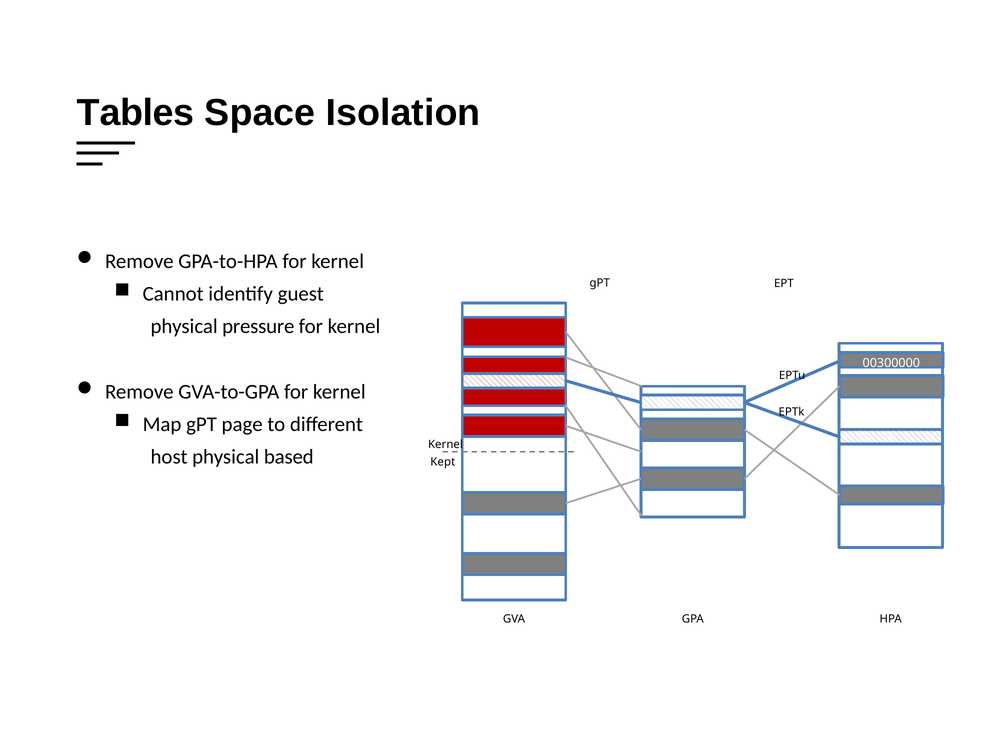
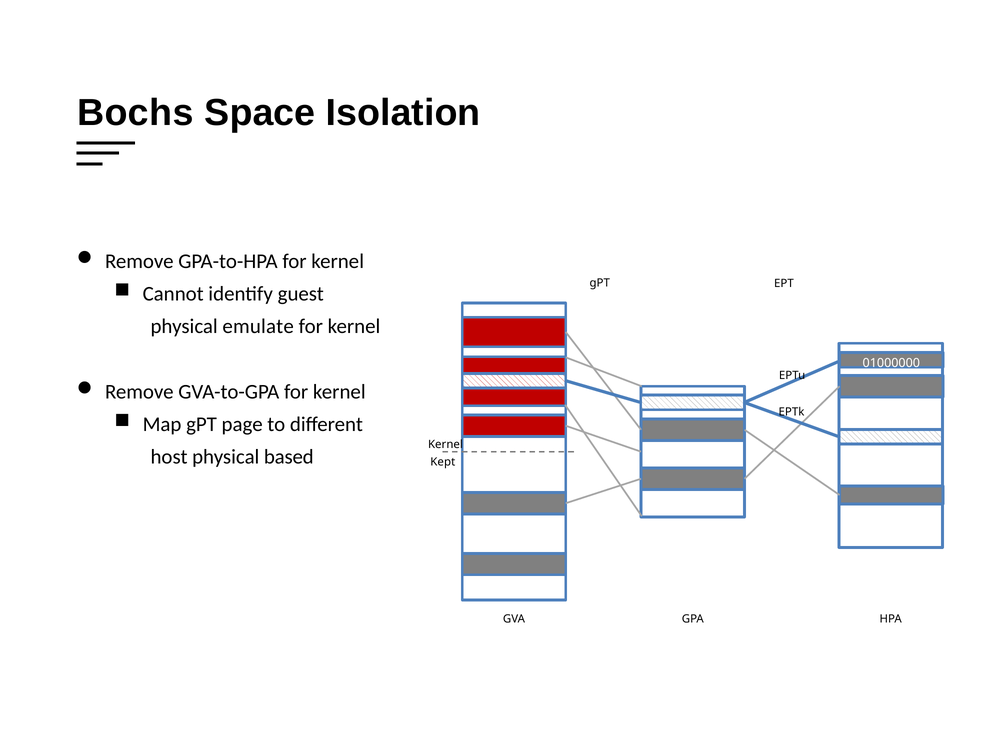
Tables: Tables -> Bochs (135, 113)
pressure: pressure -> emulate (258, 326)
00300000: 00300000 -> 01000000 (891, 363)
